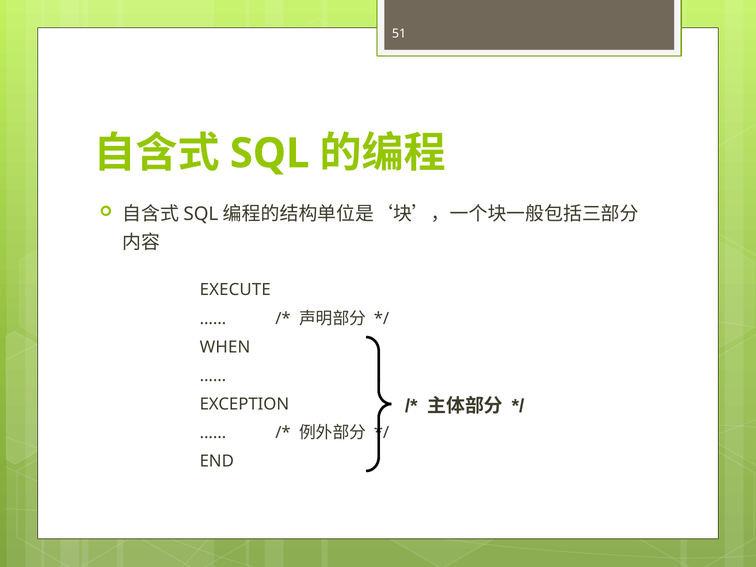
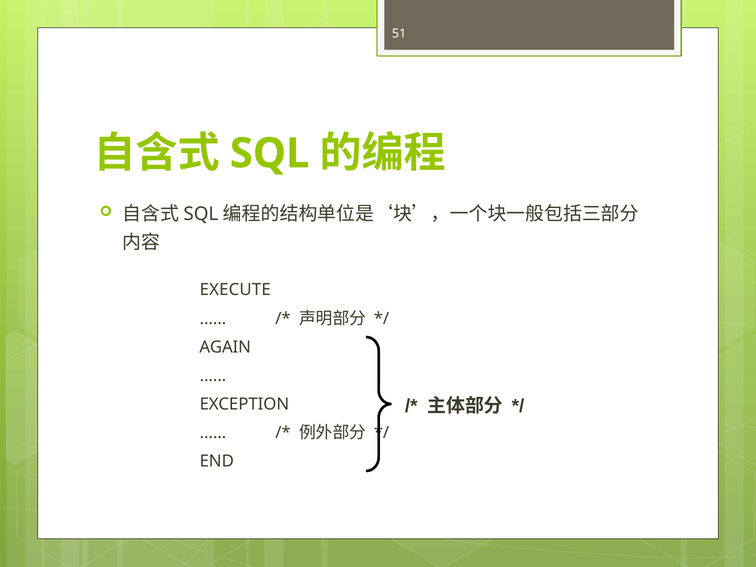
WHEN: WHEN -> AGAIN (225, 347)
